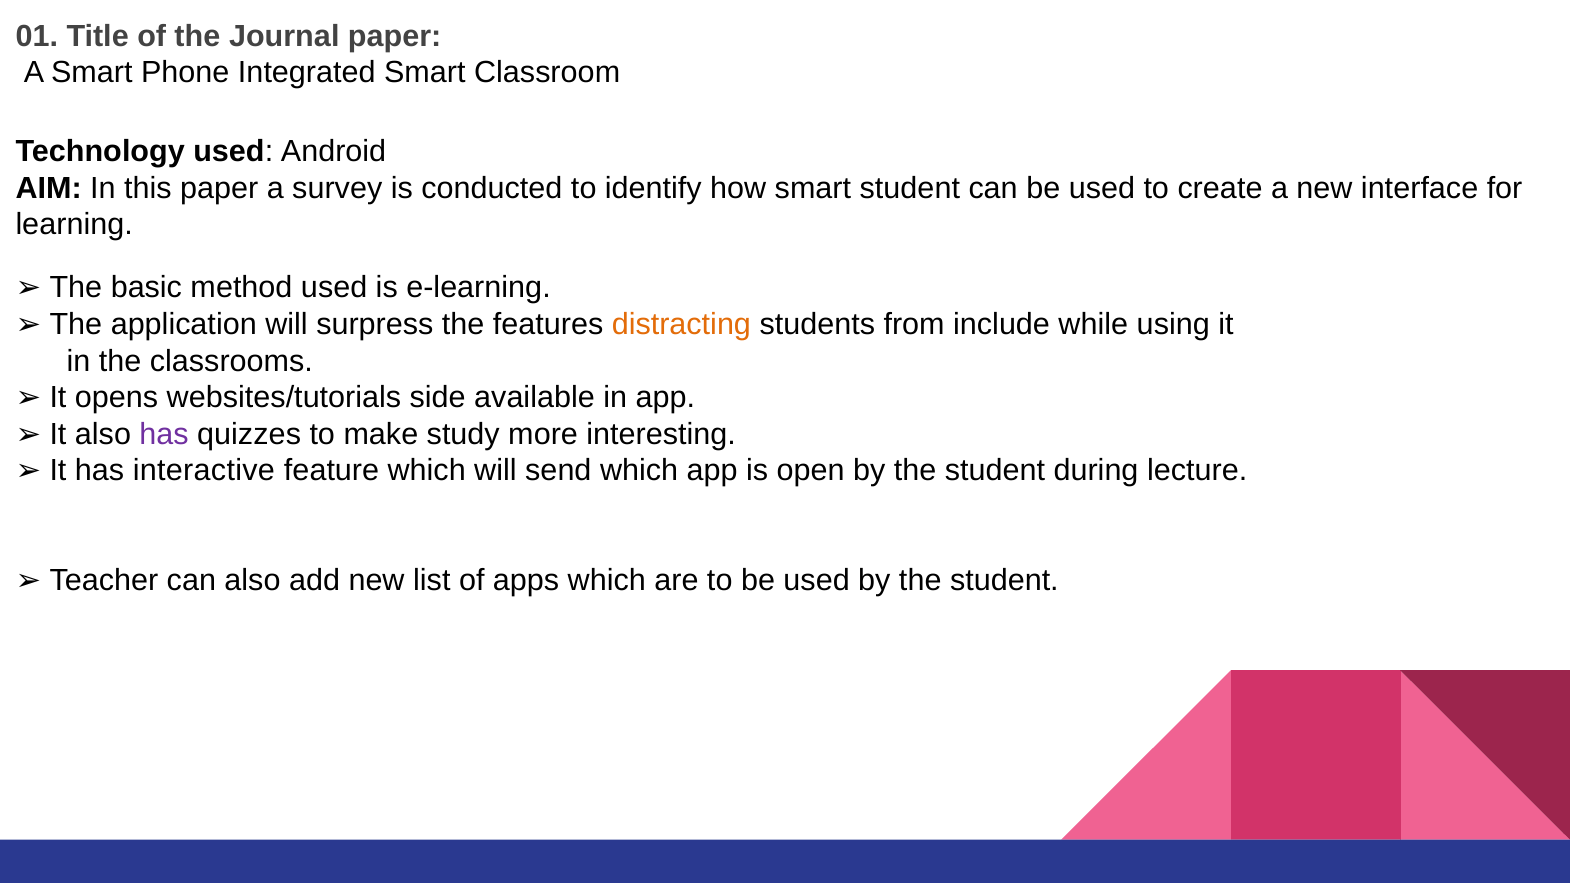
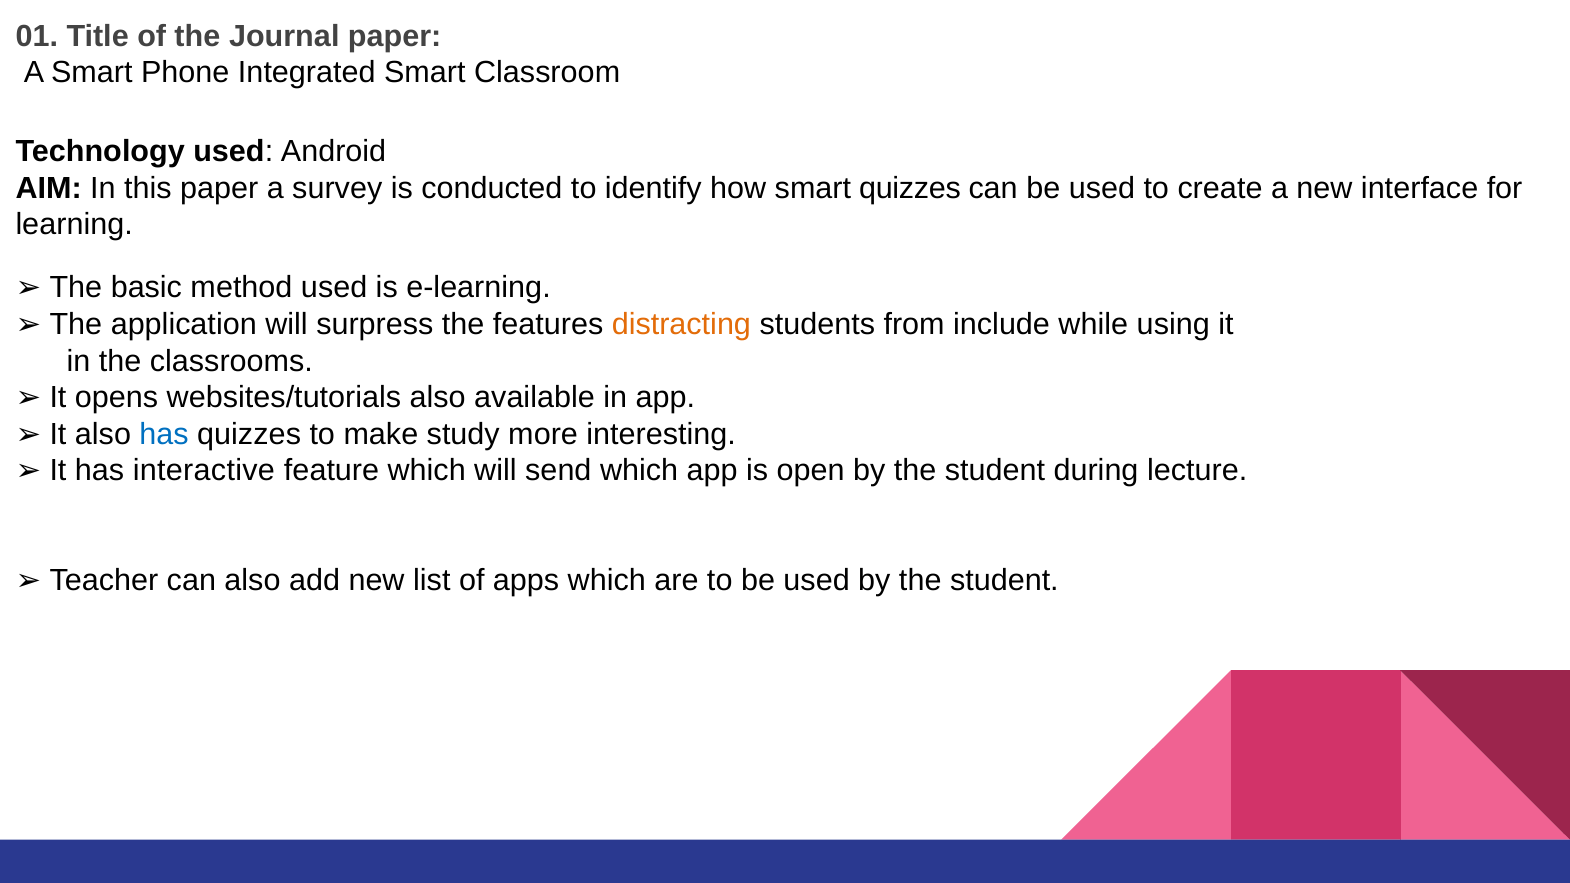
smart student: student -> quizzes (910, 188)
websites/tutorials side: side -> also (438, 398)
has colour: purple -> blue (164, 434)
